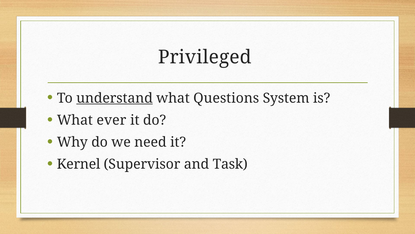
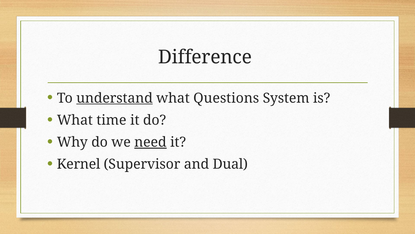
Privileged: Privileged -> Difference (205, 57)
ever: ever -> time (111, 120)
need underline: none -> present (150, 142)
Task: Task -> Dual (230, 164)
